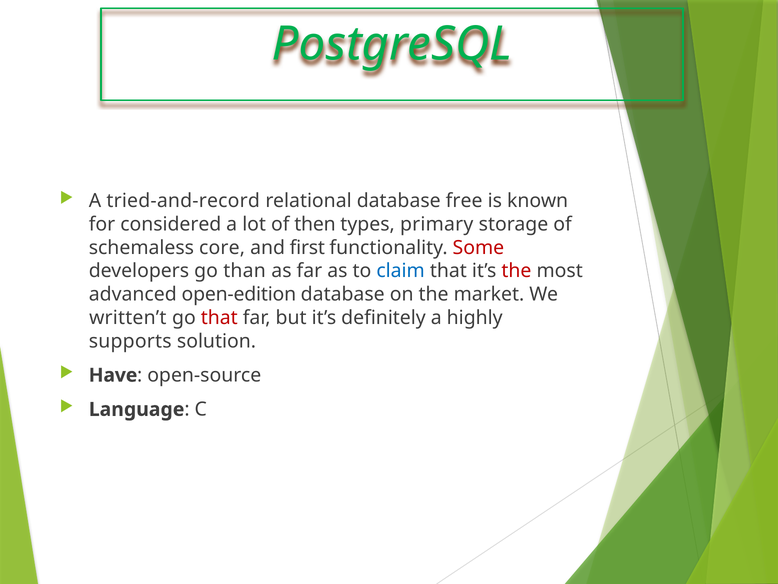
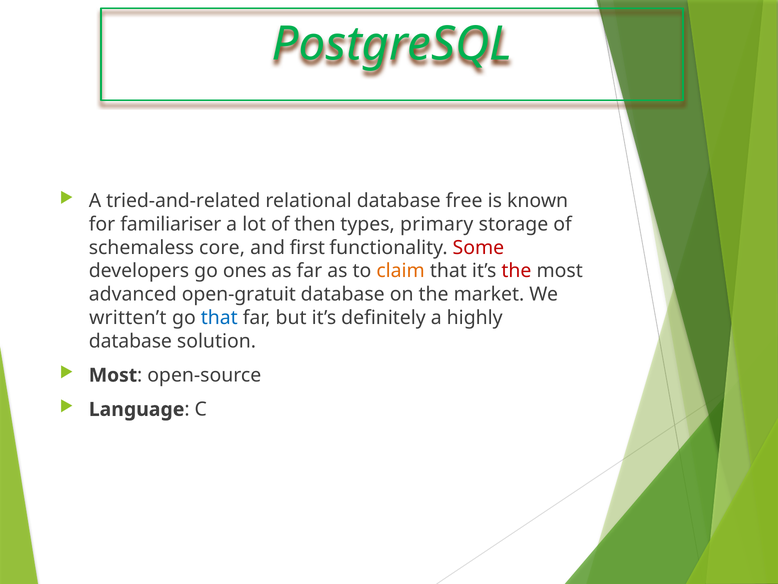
tried-and-record: tried-and-record -> tried-and-related (183, 201)
considered: considered -> familiariser (171, 224)
than: than -> ones (245, 271)
claim colour: blue -> orange (401, 271)
open-edition: open-edition -> open-gratuit (239, 294)
that colour: red -> blue (219, 317)
supports: supports -> database (130, 341)
Have: Have -> Most (113, 375)
